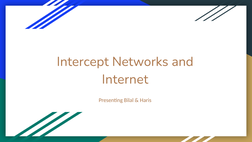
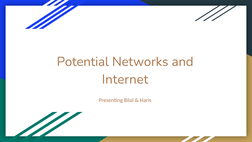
Intercept: Intercept -> Potential (83, 62)
